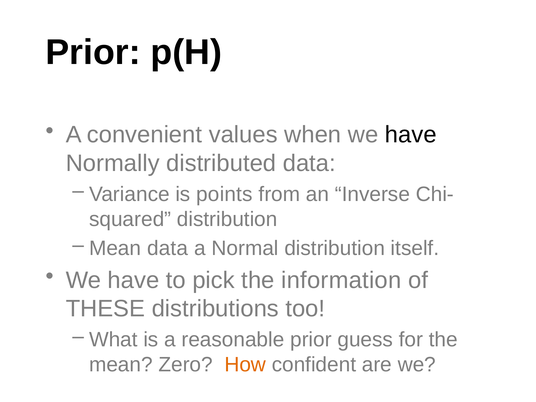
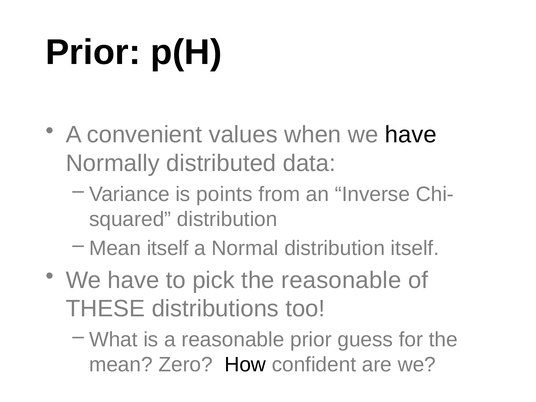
Mean data: data -> itself (168, 248)
the information: information -> reasonable (341, 280)
How colour: orange -> black (245, 365)
